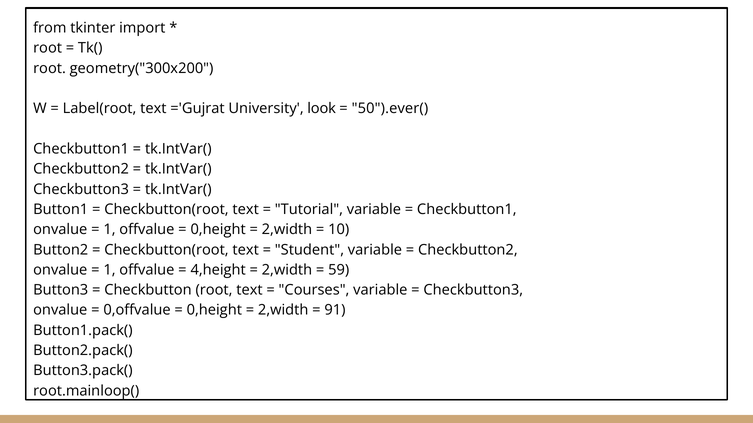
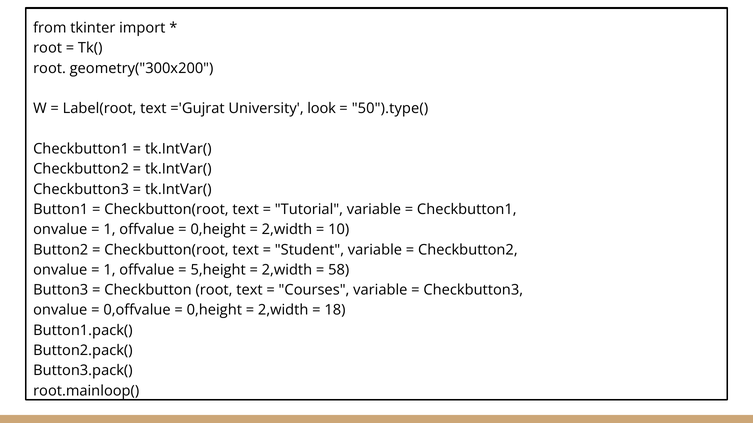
50").ever(: 50").ever( -> 50").type( (390, 109)
4,height: 4,height -> 5,height (218, 270)
59: 59 -> 58 (339, 270)
91: 91 -> 18 (335, 311)
